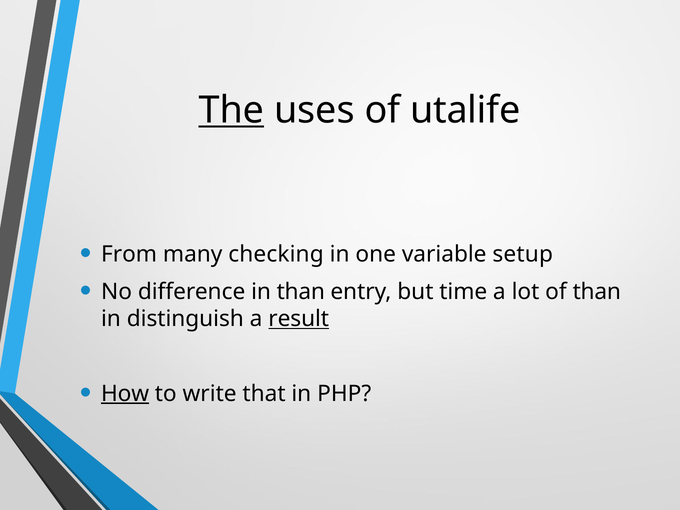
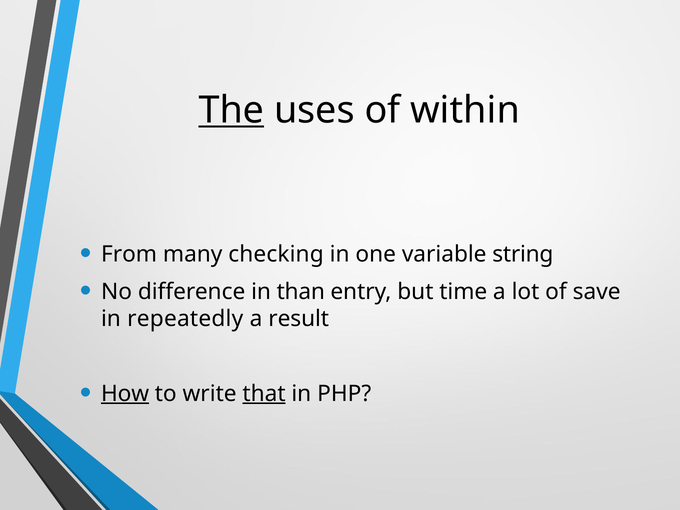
utalife: utalife -> within (465, 110)
setup: setup -> string (523, 254)
of than: than -> save (597, 292)
distinguish: distinguish -> repeatedly (185, 319)
result underline: present -> none (299, 319)
that underline: none -> present (264, 394)
